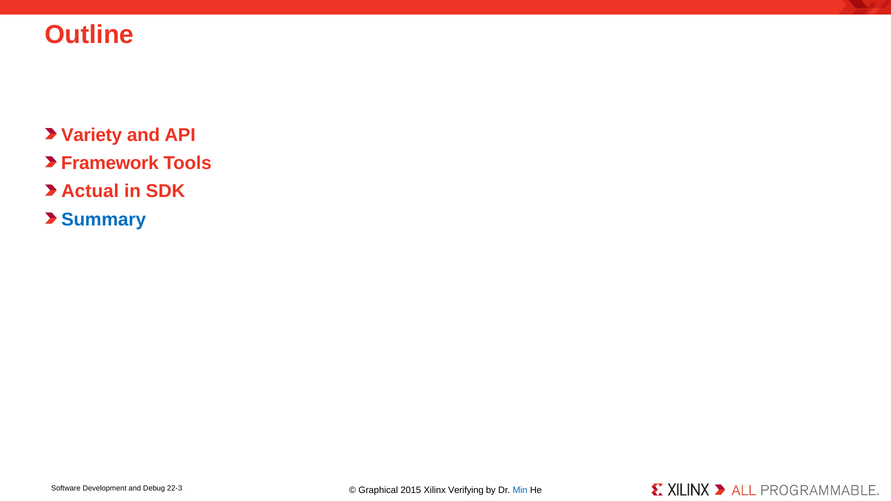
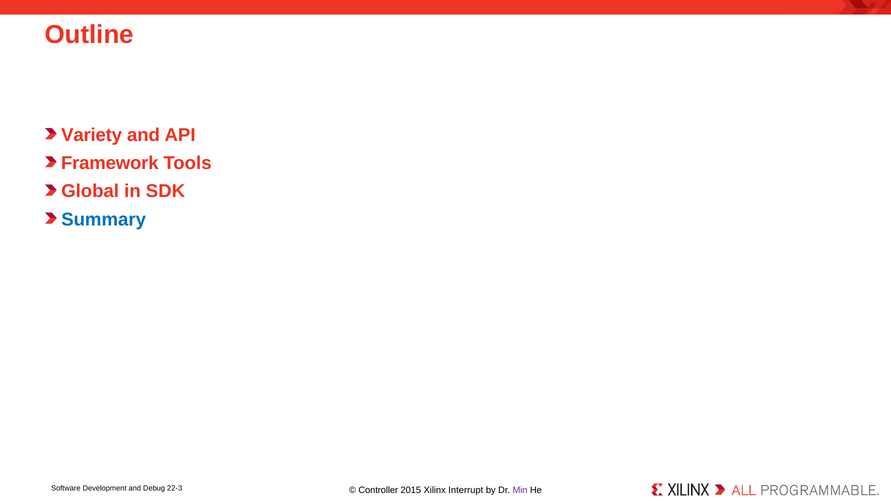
Actual: Actual -> Global (90, 191)
Graphical: Graphical -> Controller (378, 491)
Verifying: Verifying -> Interrupt (466, 491)
Min colour: blue -> purple (520, 491)
